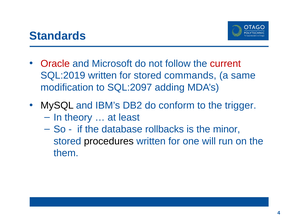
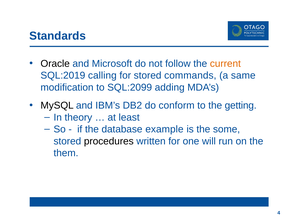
Oracle colour: red -> black (55, 64)
current colour: red -> orange (225, 64)
SQL:2019 written: written -> calling (102, 76)
SQL:2097: SQL:2097 -> SQL:2099 (130, 88)
trigger: trigger -> getting (241, 106)
rollbacks: rollbacks -> example (164, 130)
minor: minor -> some (227, 130)
